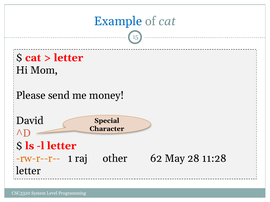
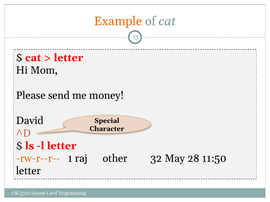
Example colour: blue -> orange (118, 21)
62: 62 -> 32 (156, 159)
11:28: 11:28 -> 11:50 (214, 159)
